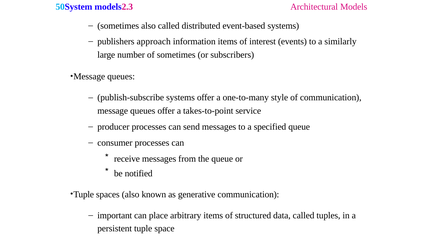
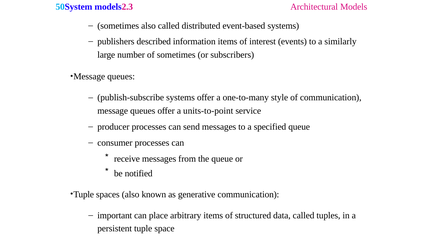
approach: approach -> described (154, 42)
takes-to-point: takes-to-point -> units-to-point (208, 111)
